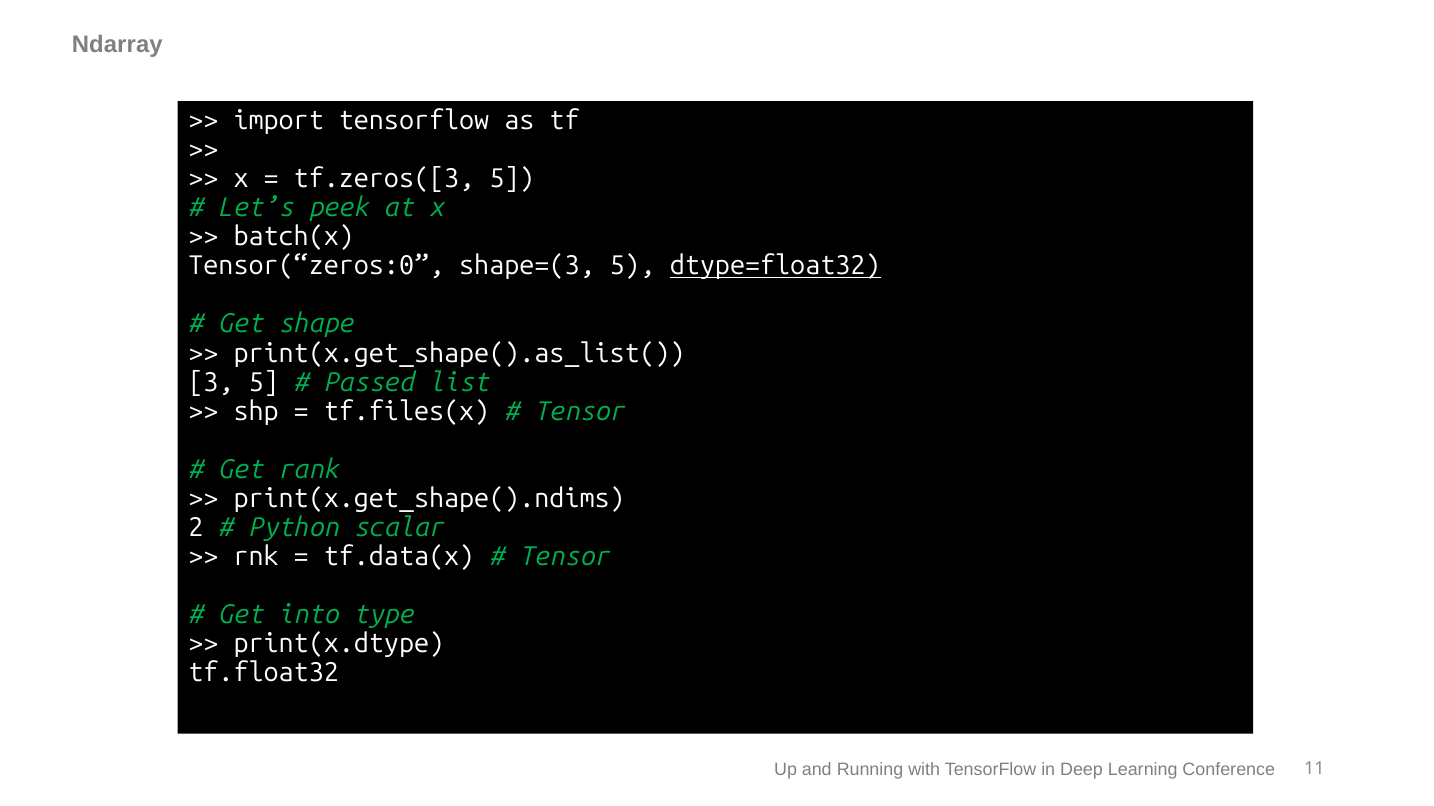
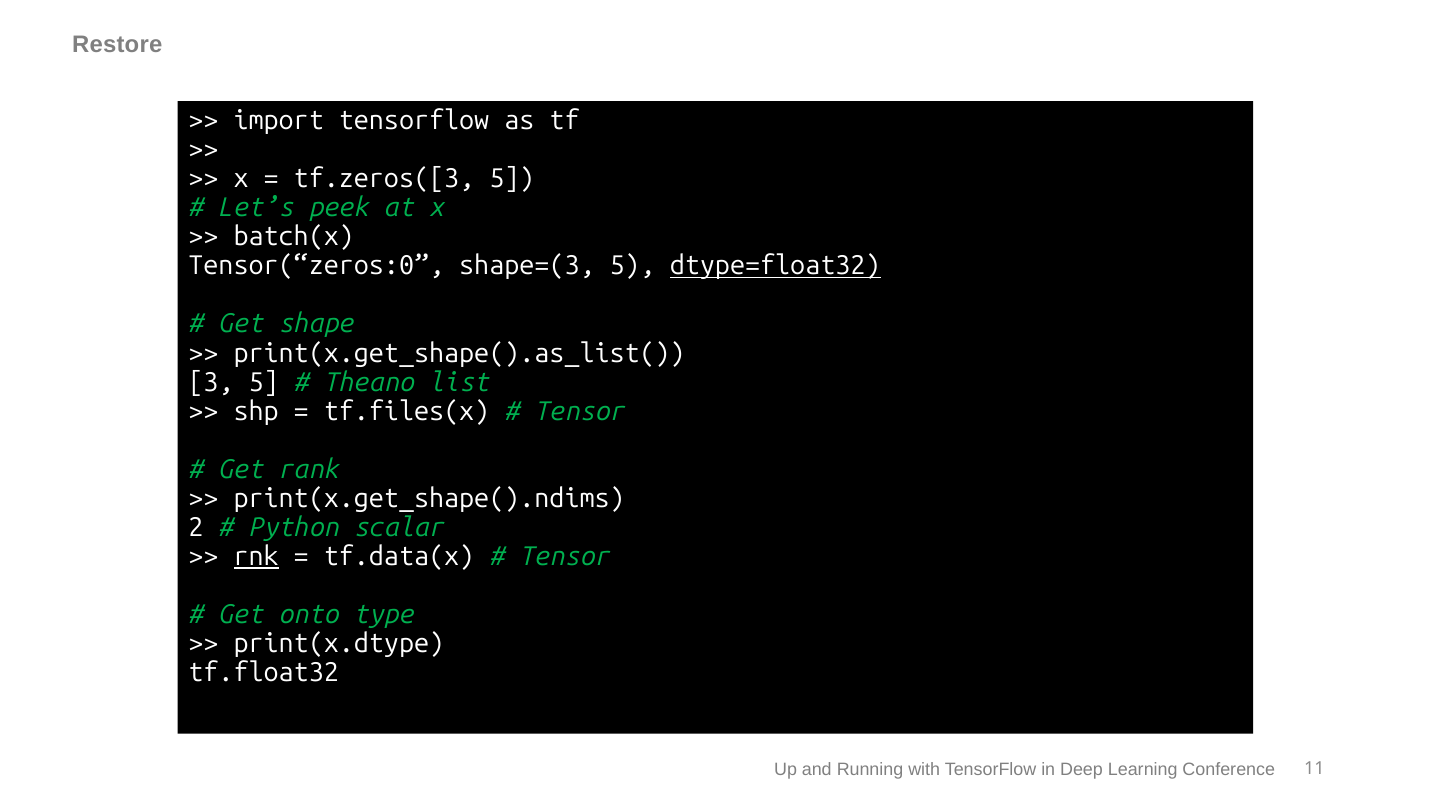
Ndarray: Ndarray -> Restore (117, 45)
Passed: Passed -> Theano (369, 382)
rnk underline: none -> present (256, 557)
into: into -> onto (309, 615)
